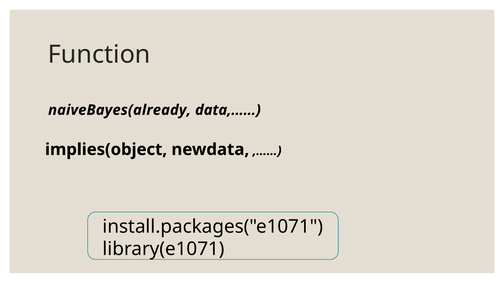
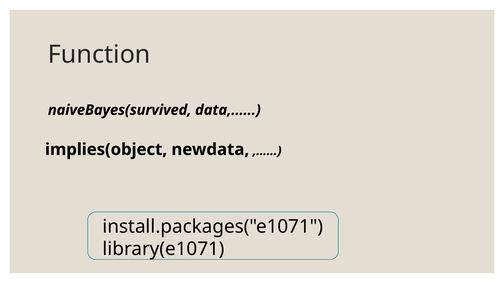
naiveBayes(already: naiveBayes(already -> naiveBayes(survived (120, 110)
